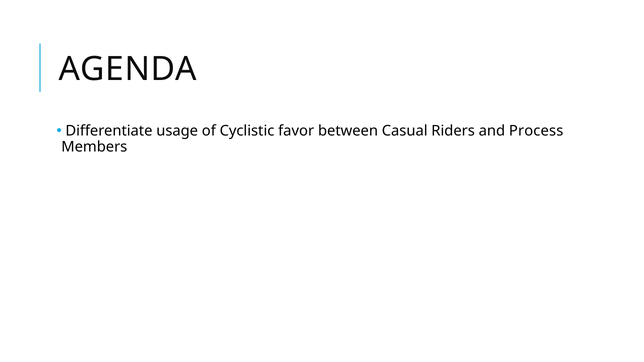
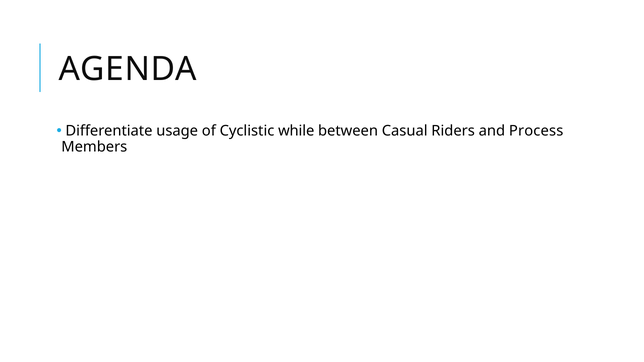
favor: favor -> while (296, 131)
